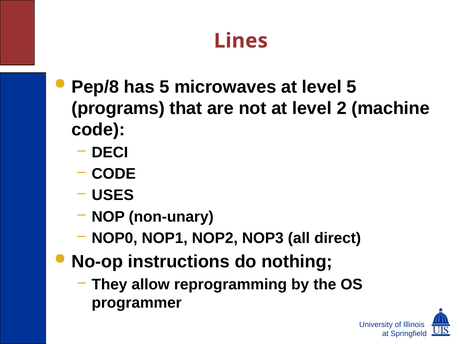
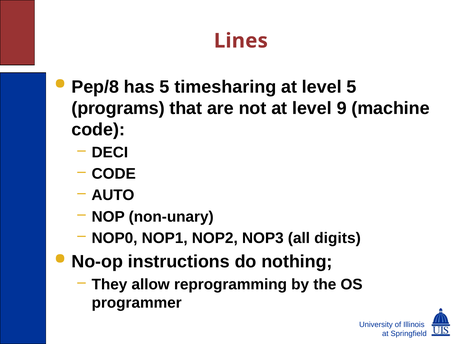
microwaves: microwaves -> timesharing (225, 87)
2: 2 -> 9 (342, 108)
USES: USES -> AUTO (113, 195)
direct: direct -> digits (338, 238)
